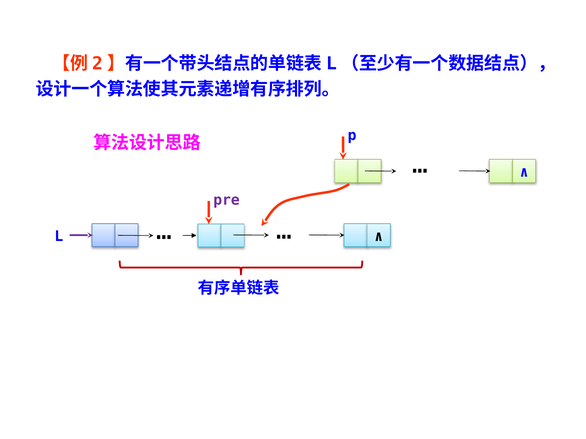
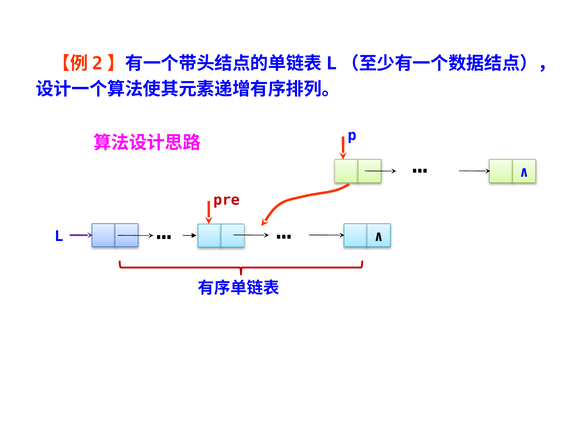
pre colour: purple -> red (227, 200)
